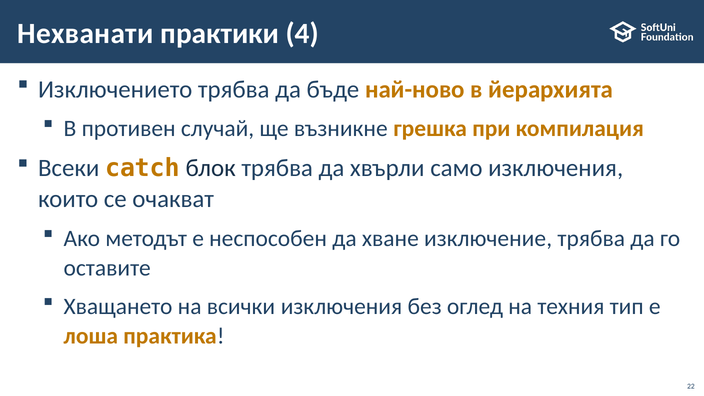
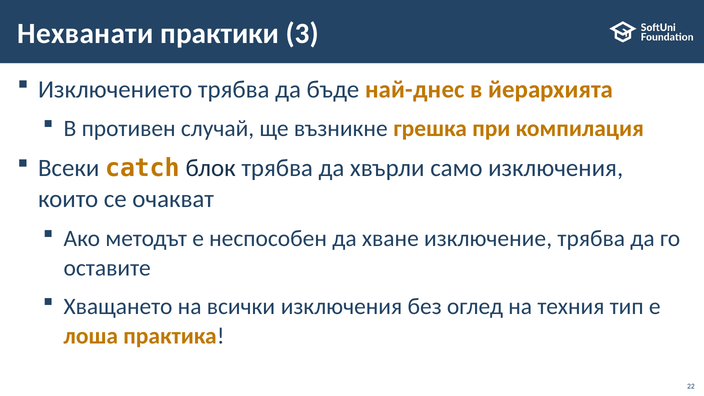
4: 4 -> 3 (302, 33)
най-ново: най-ново -> най-днес (415, 89)
